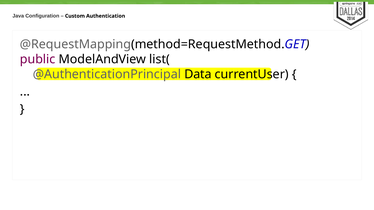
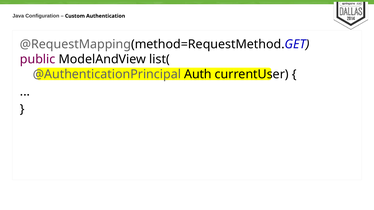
Data: Data -> Auth (198, 74)
